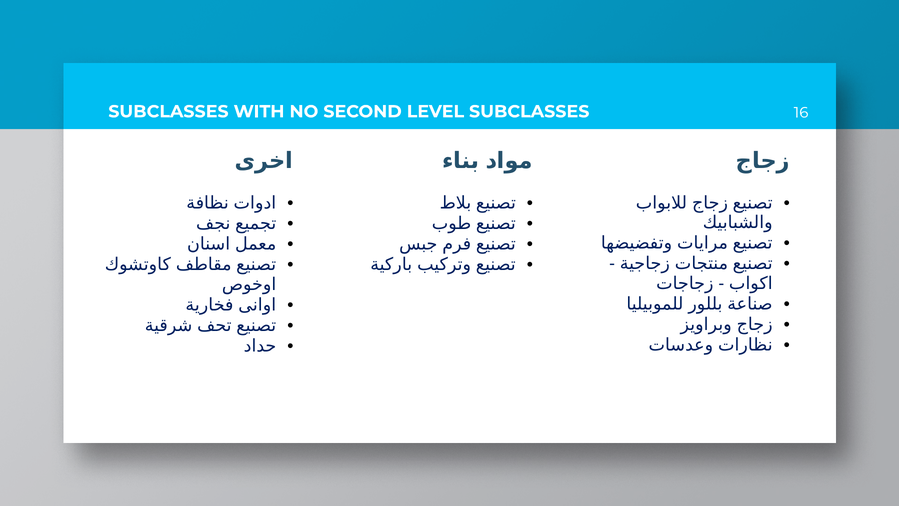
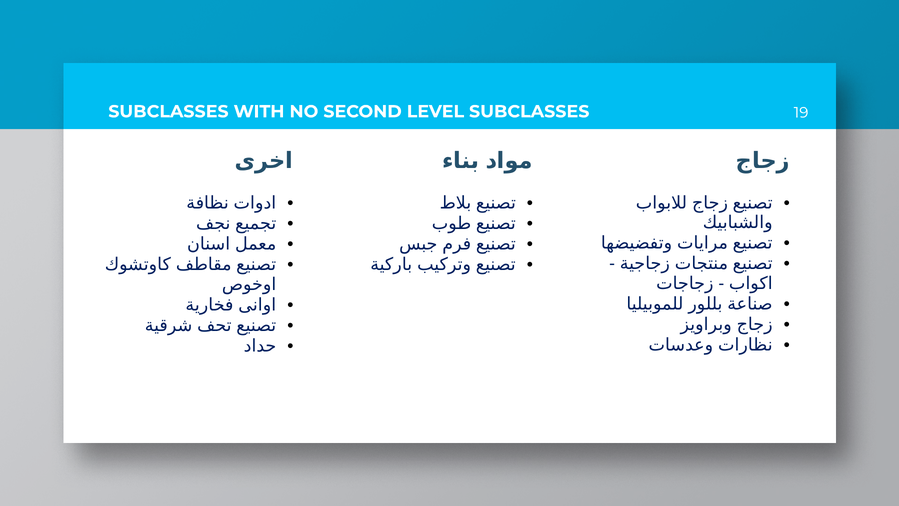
16: 16 -> 19 (801, 113)
